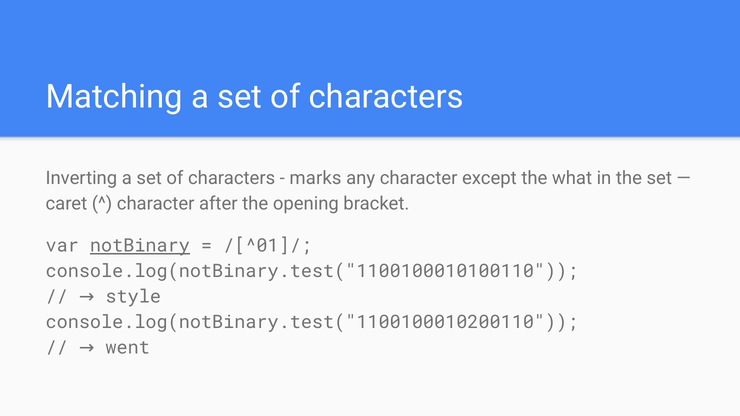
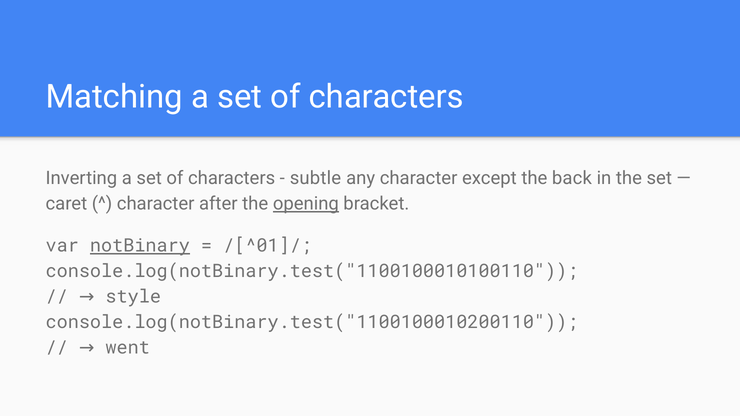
marks: marks -> subtle (315, 178)
what: what -> back (572, 178)
opening underline: none -> present (306, 204)
